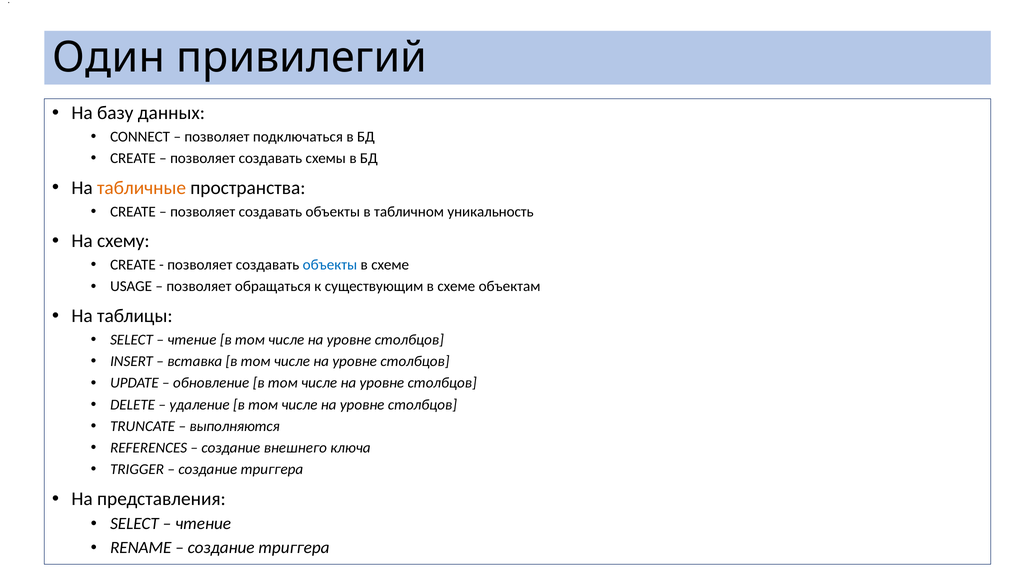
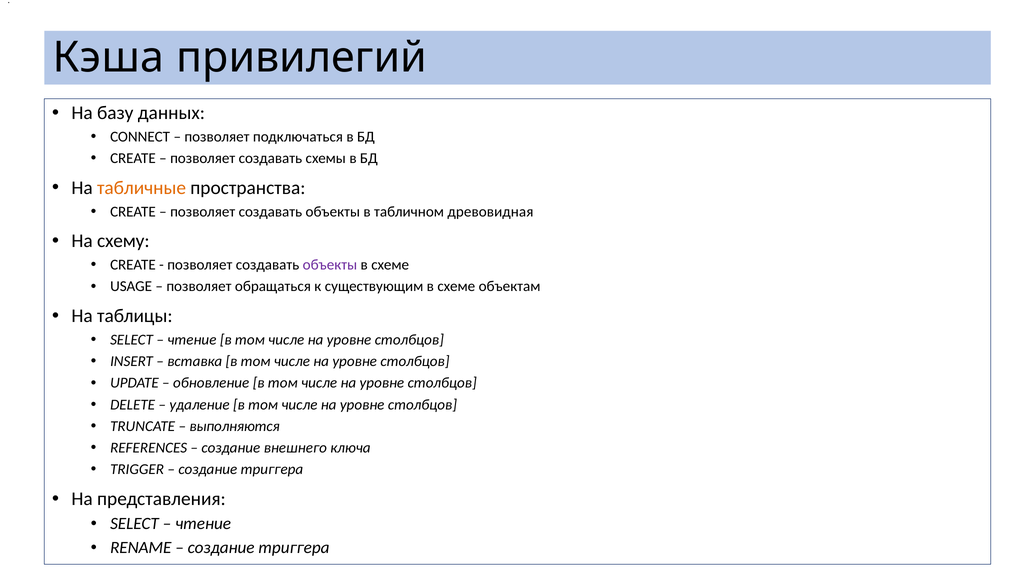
Один: Один -> Кэша (108, 58)
уникальность: уникальность -> древовидная (490, 212)
объекты colour: blue -> purple (330, 265)
